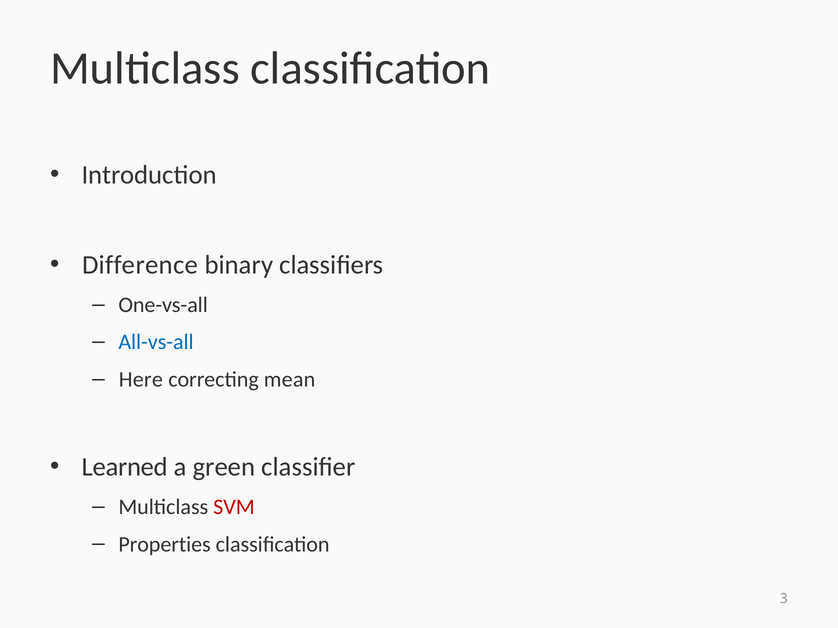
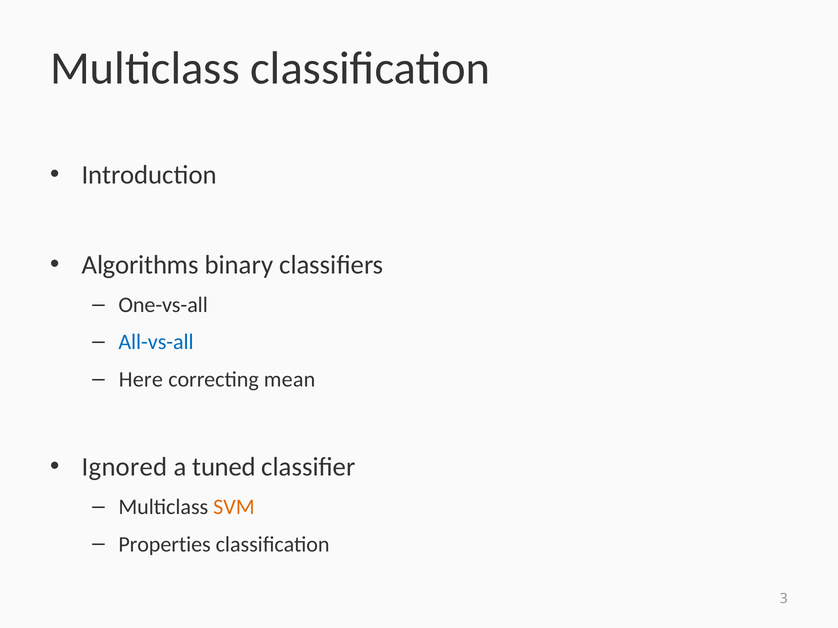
Difference: Difference -> Algorithms (140, 265)
Learned: Learned -> Ignored (125, 467)
green: green -> tuned (224, 467)
SVM colour: red -> orange (234, 507)
